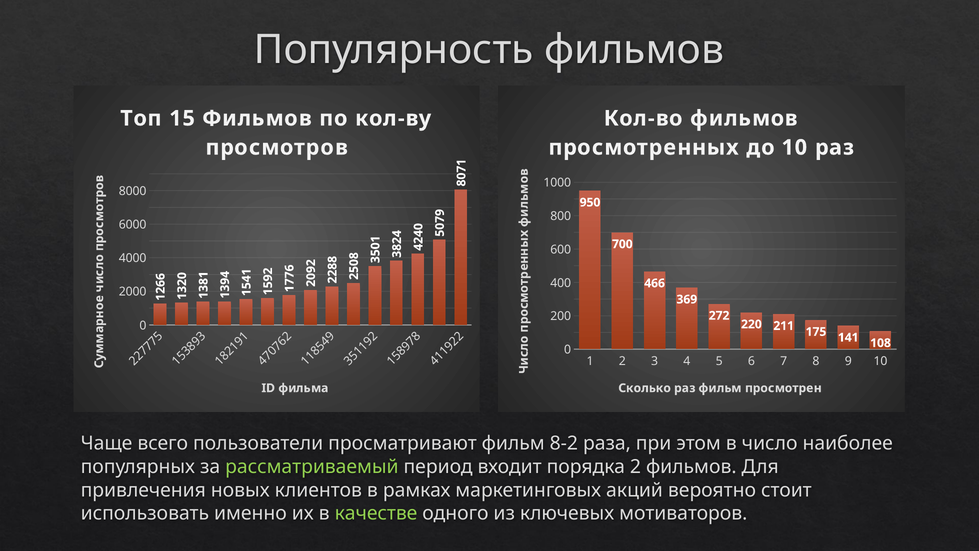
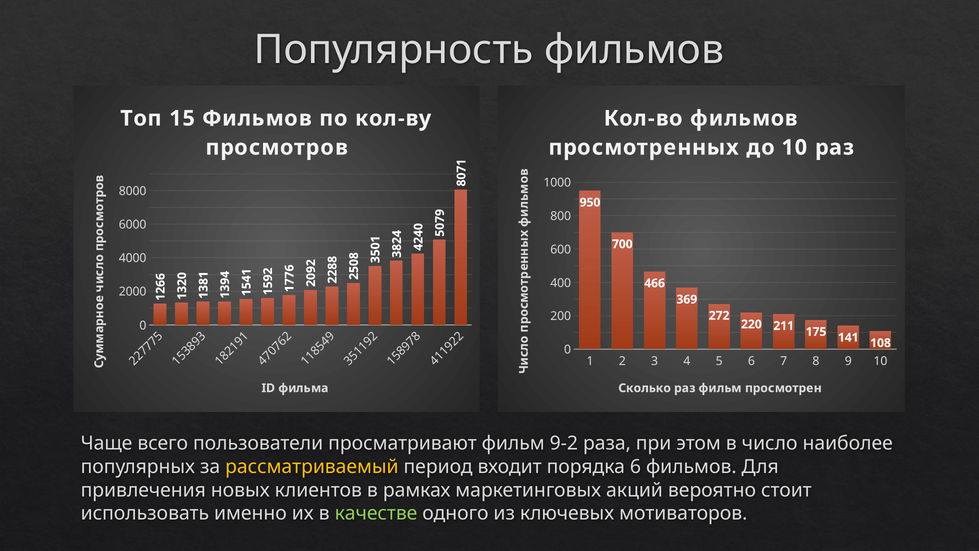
8-2: 8-2 -> 9-2 (564, 443)
рассматриваемый colour: light green -> yellow (312, 467)
порядка 2: 2 -> 6 (635, 467)
